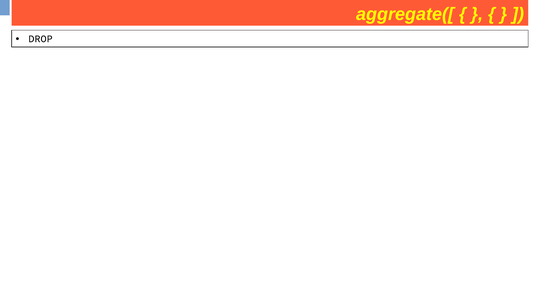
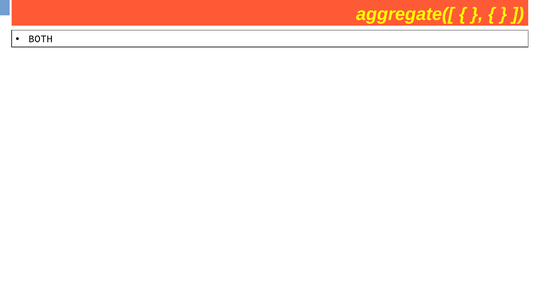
DROP: DROP -> BOTH (40, 39)
